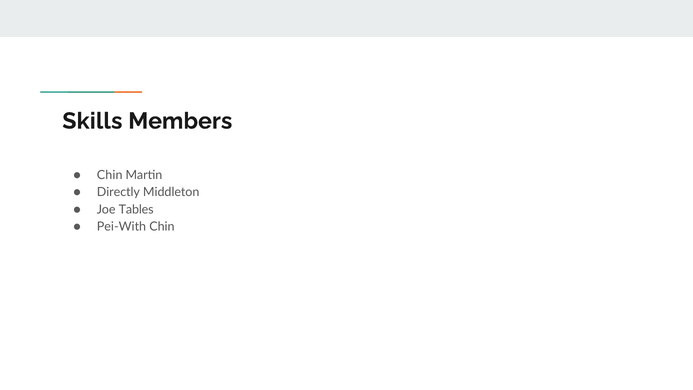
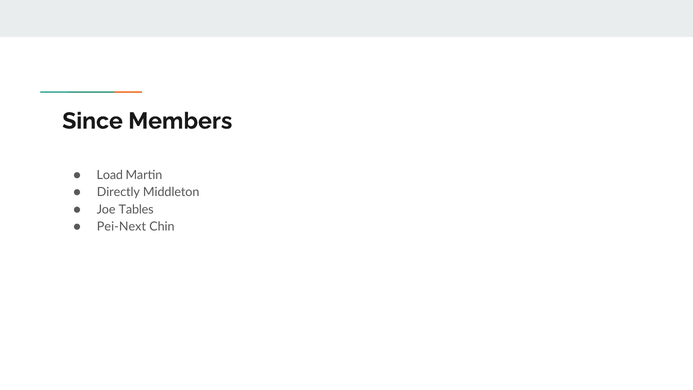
Skills: Skills -> Since (93, 121)
Chin: Chin -> Load (110, 175)
Pei-With: Pei-With -> Pei-Next (121, 227)
